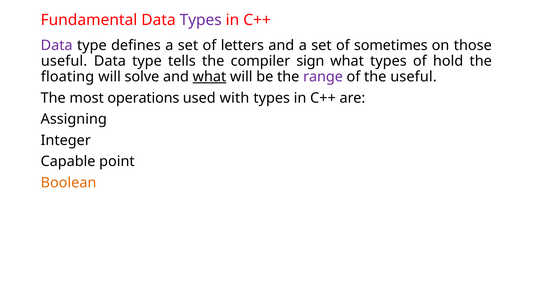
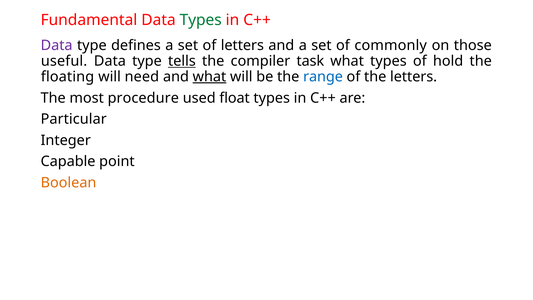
Types colour: purple -> green (201, 20)
sometimes: sometimes -> commonly (391, 45)
tells underline: none -> present (182, 61)
sign: sign -> task (310, 61)
solve: solve -> need (142, 77)
range colour: purple -> blue (323, 77)
the useful: useful -> letters (414, 77)
operations: operations -> procedure (143, 98)
with: with -> float (235, 98)
Assigning: Assigning -> Particular (74, 119)
